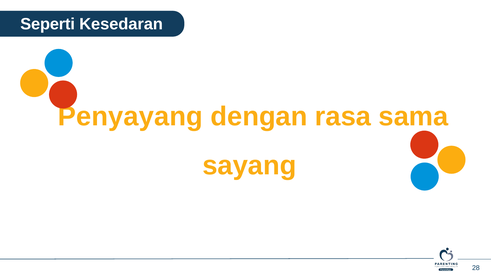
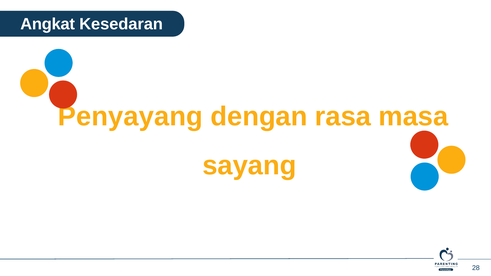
Seperti: Seperti -> Angkat (48, 24)
sama: sama -> masa (413, 117)
